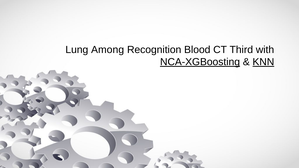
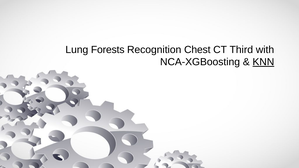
Among: Among -> Forests (108, 50)
Blood: Blood -> Chest (197, 50)
NCA-XGBoosting underline: present -> none (200, 62)
